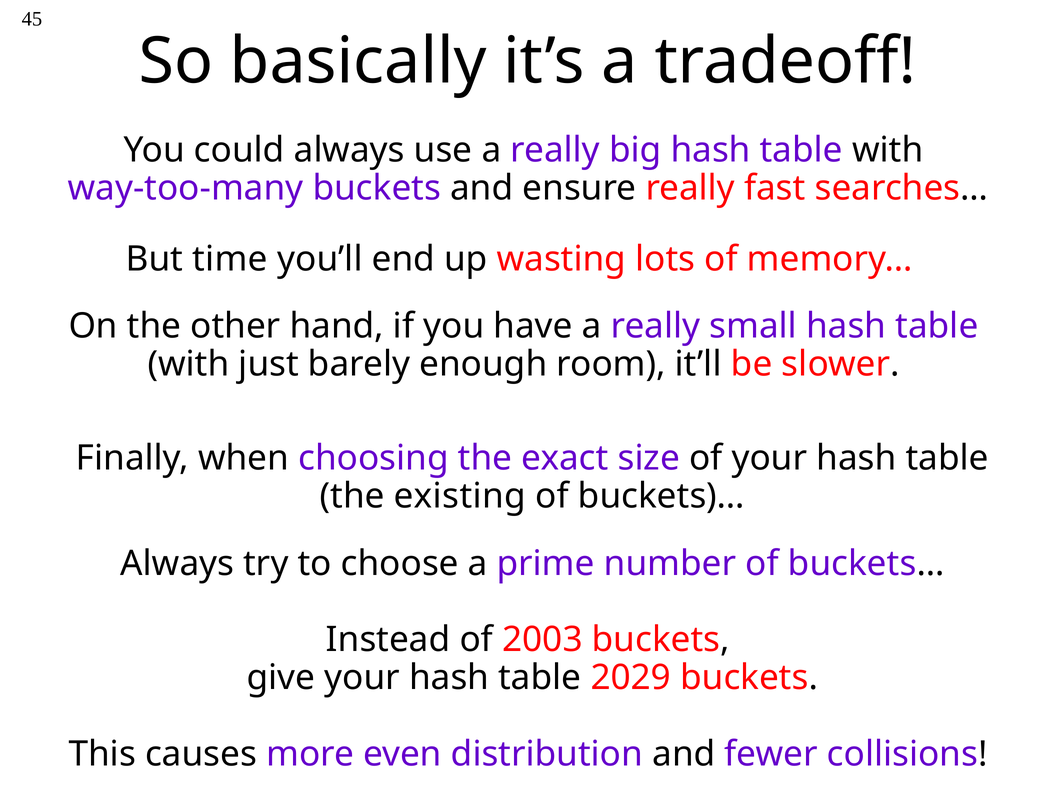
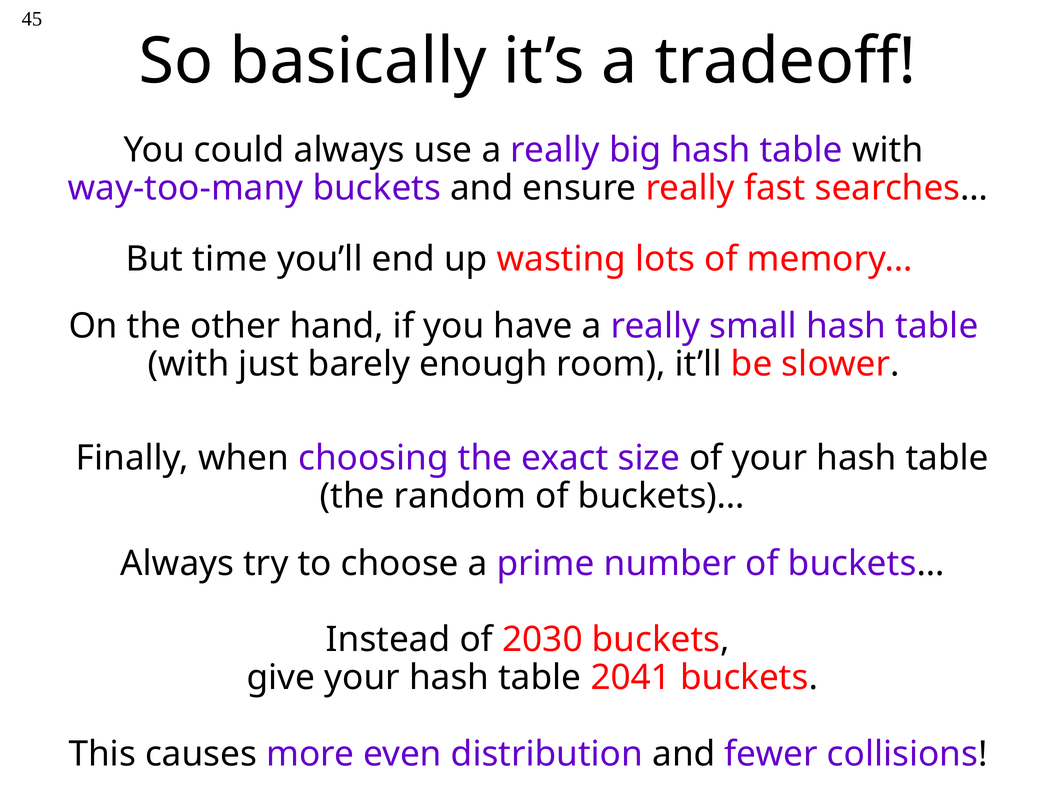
existing: existing -> random (460, 496)
2003: 2003 -> 2030 (542, 640)
2029: 2029 -> 2041 (631, 678)
